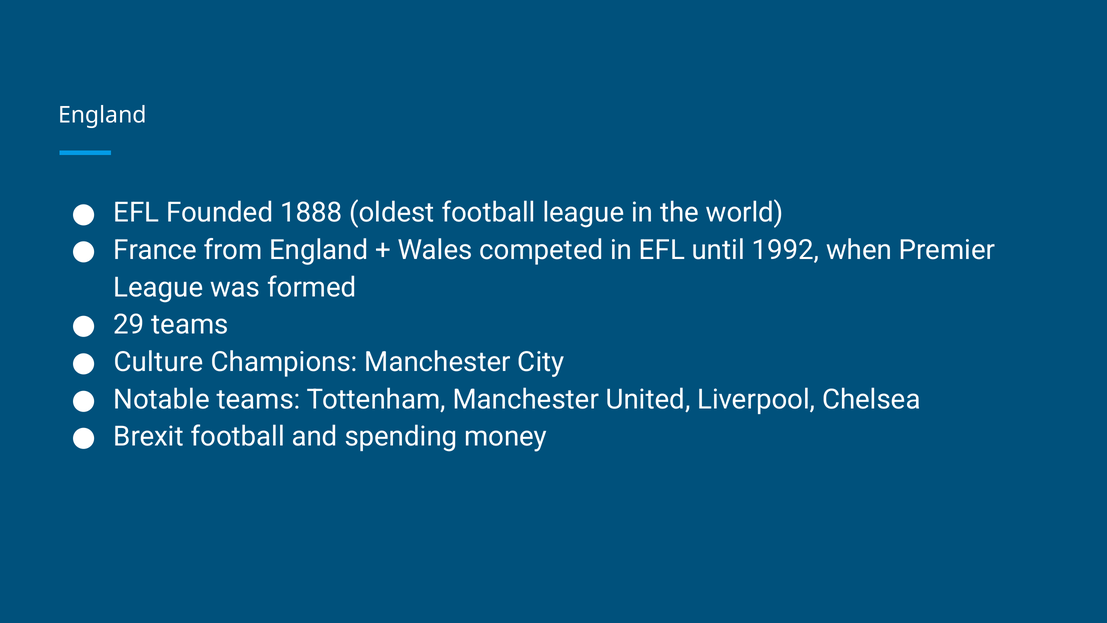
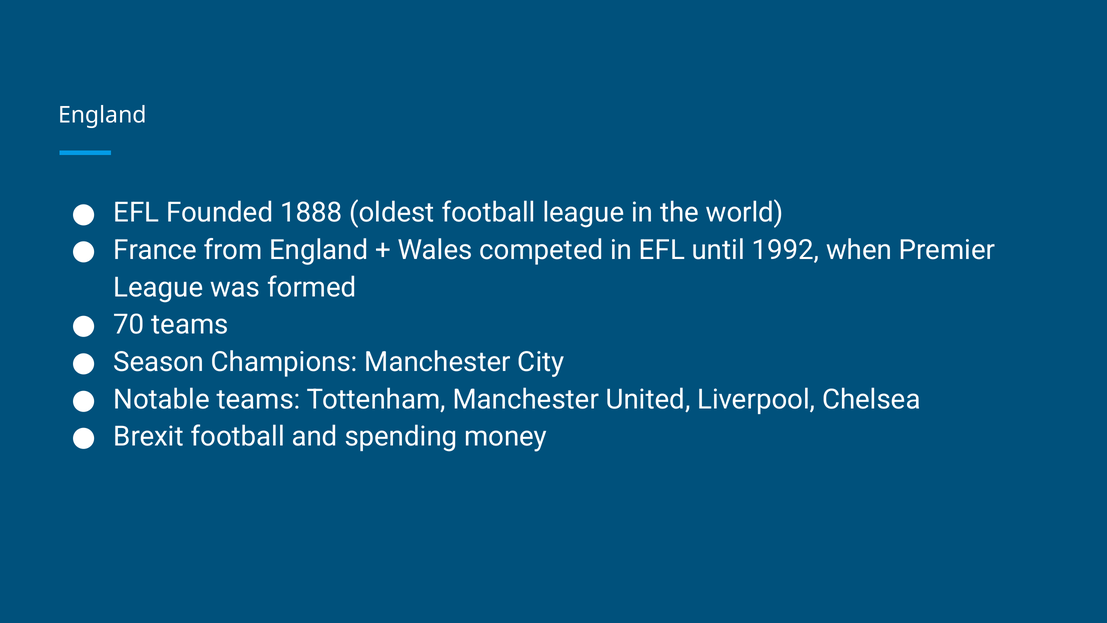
29: 29 -> 70 (129, 325)
Culture: Culture -> Season (159, 362)
